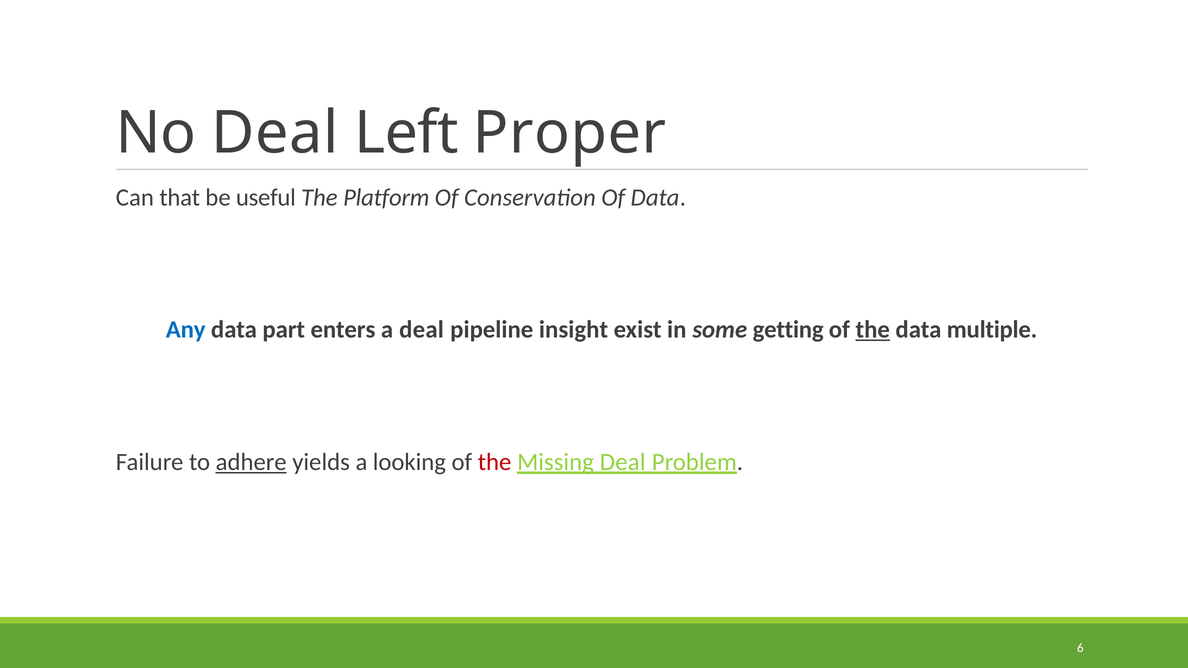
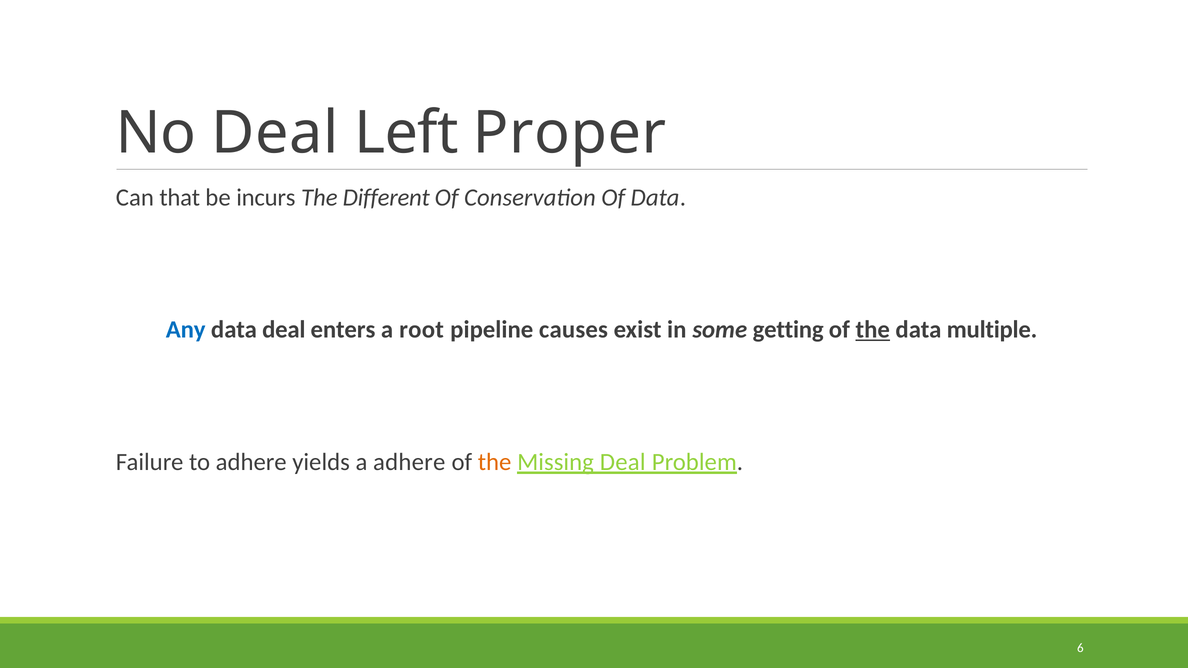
useful: useful -> incurs (266, 198)
Platform: Platform -> Different (386, 198)
data part: part -> deal (284, 330)
a deal: deal -> root (422, 330)
insight: insight -> causes (573, 330)
adhere underline: present -> none (251, 462)
a looking: looking -> adhere (409, 462)
the colour: red -> orange (495, 462)
